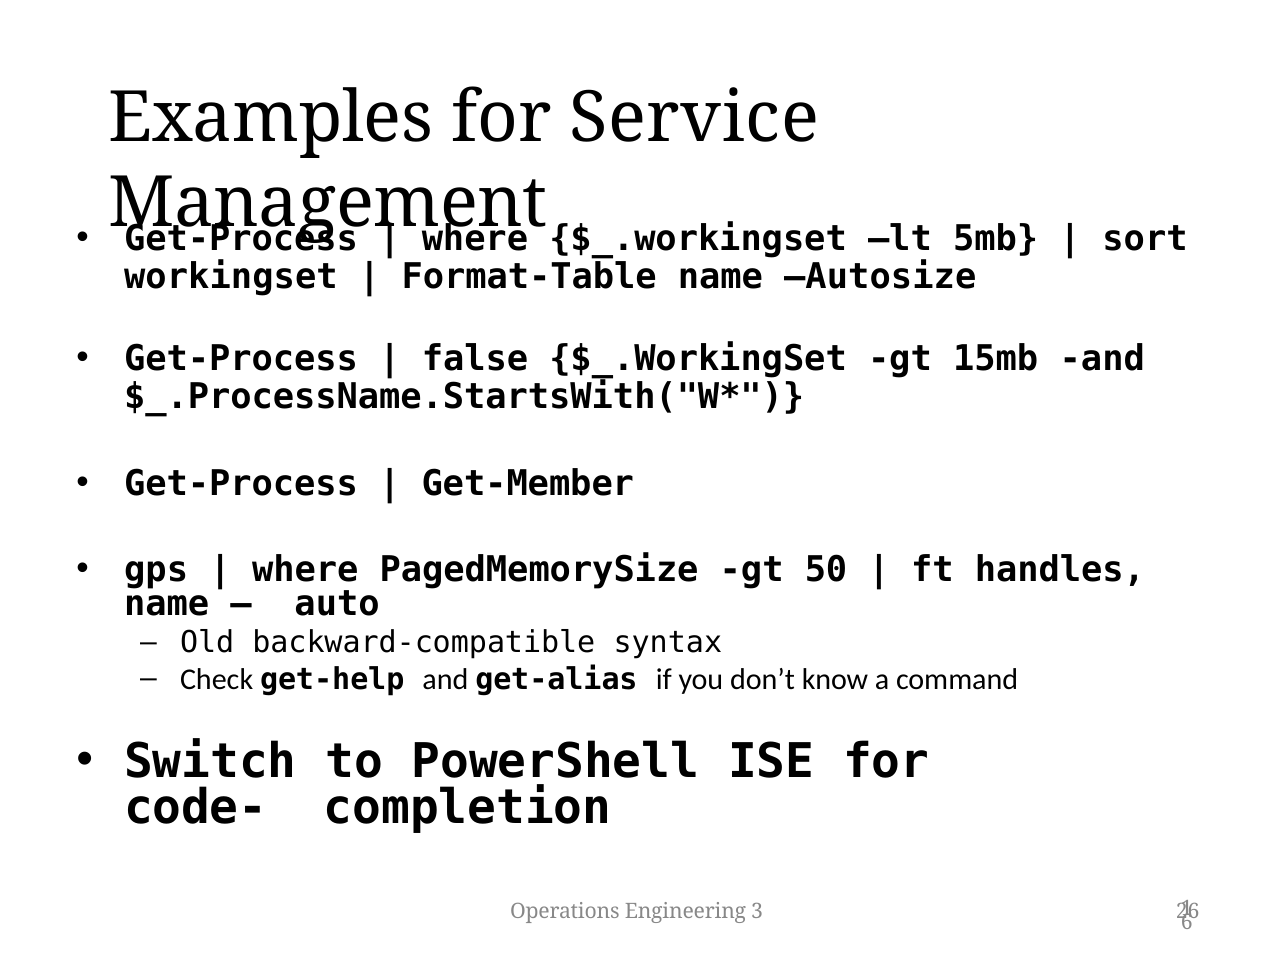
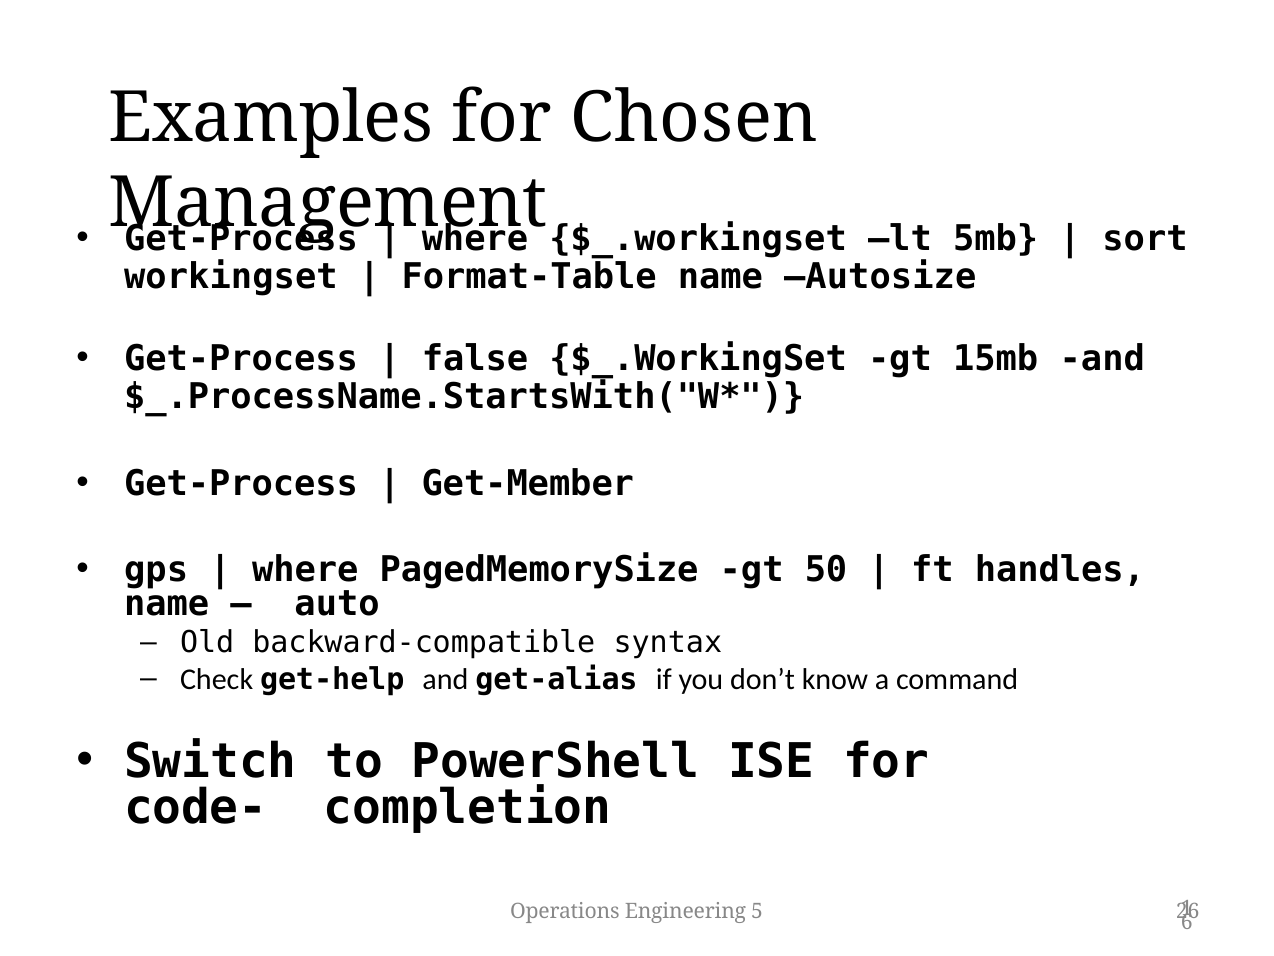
Service: Service -> Chosen (694, 118)
3: 3 -> 5 (757, 911)
